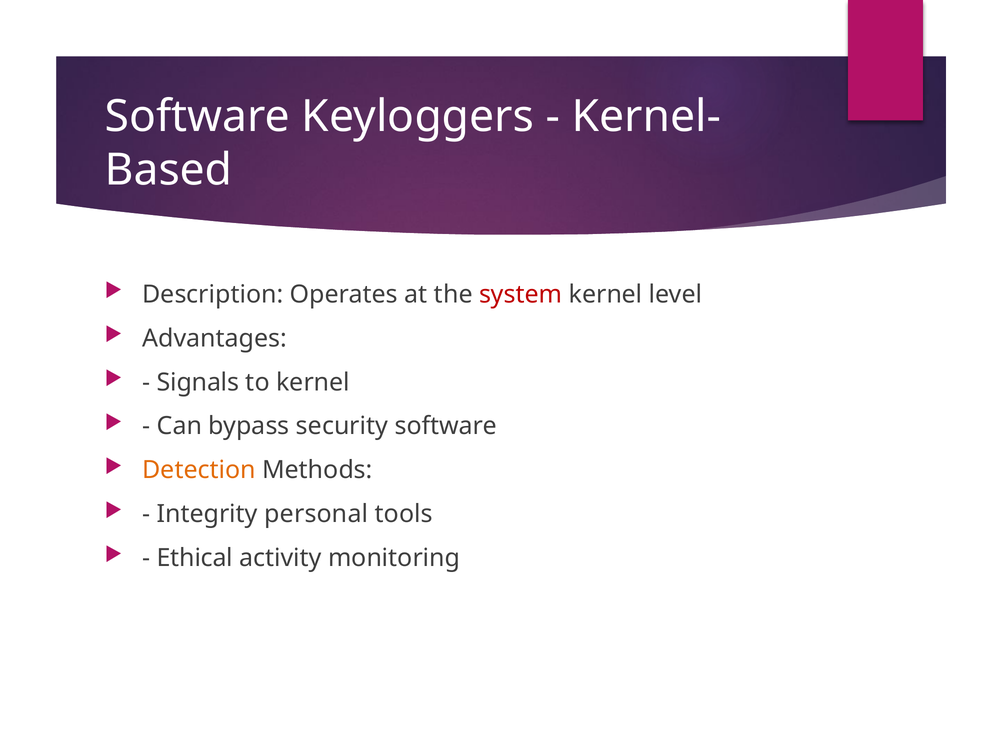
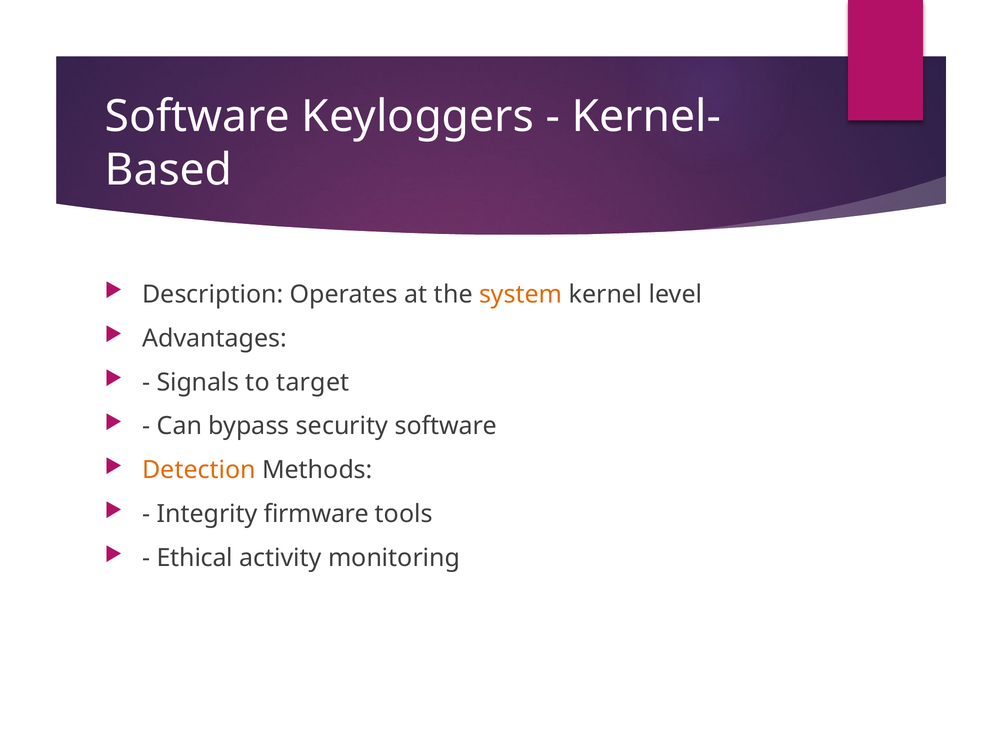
system colour: red -> orange (521, 294)
to kernel: kernel -> target (313, 382)
personal: personal -> firmware (316, 514)
